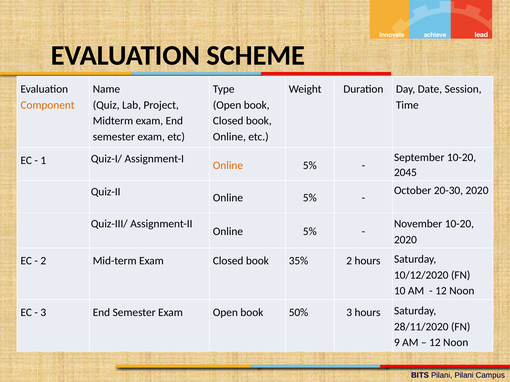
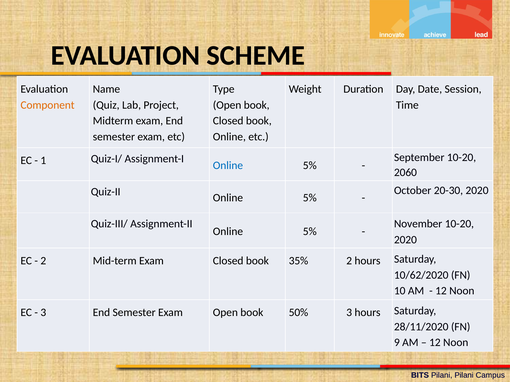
Online colour: orange -> blue (228, 165)
2045: 2045 -> 2060 (405, 173)
10/12/2020: 10/12/2020 -> 10/62/2020 (421, 275)
